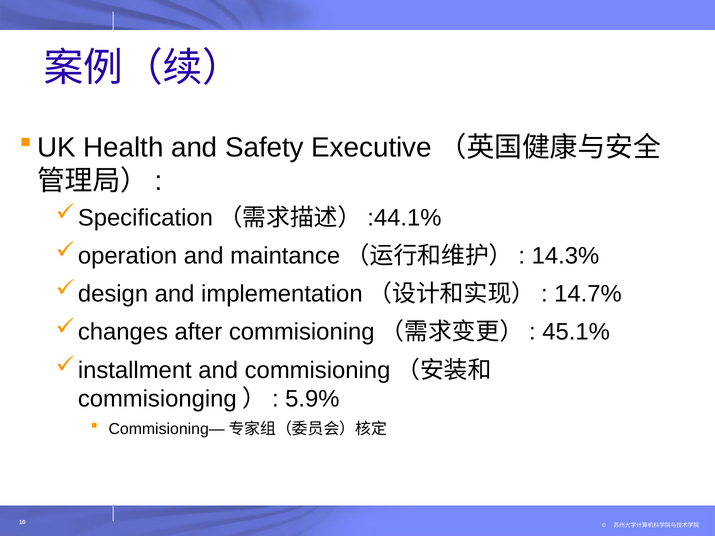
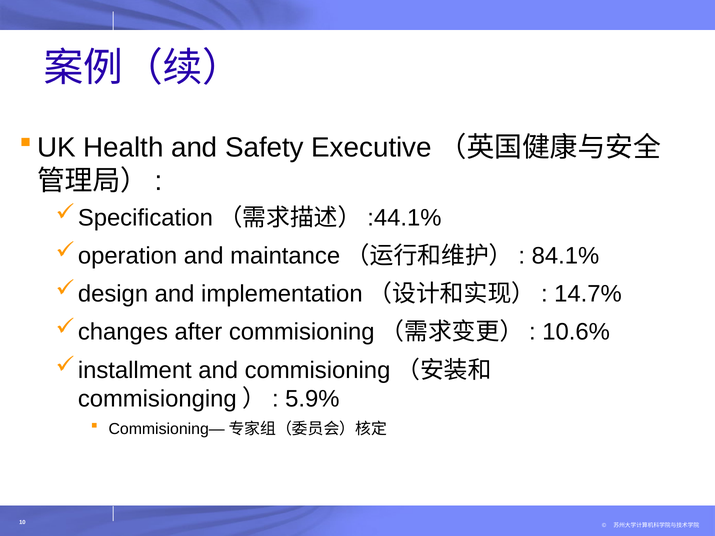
14.3%: 14.3% -> 84.1% (565, 256)
45.1%: 45.1% -> 10.6% (576, 332)
